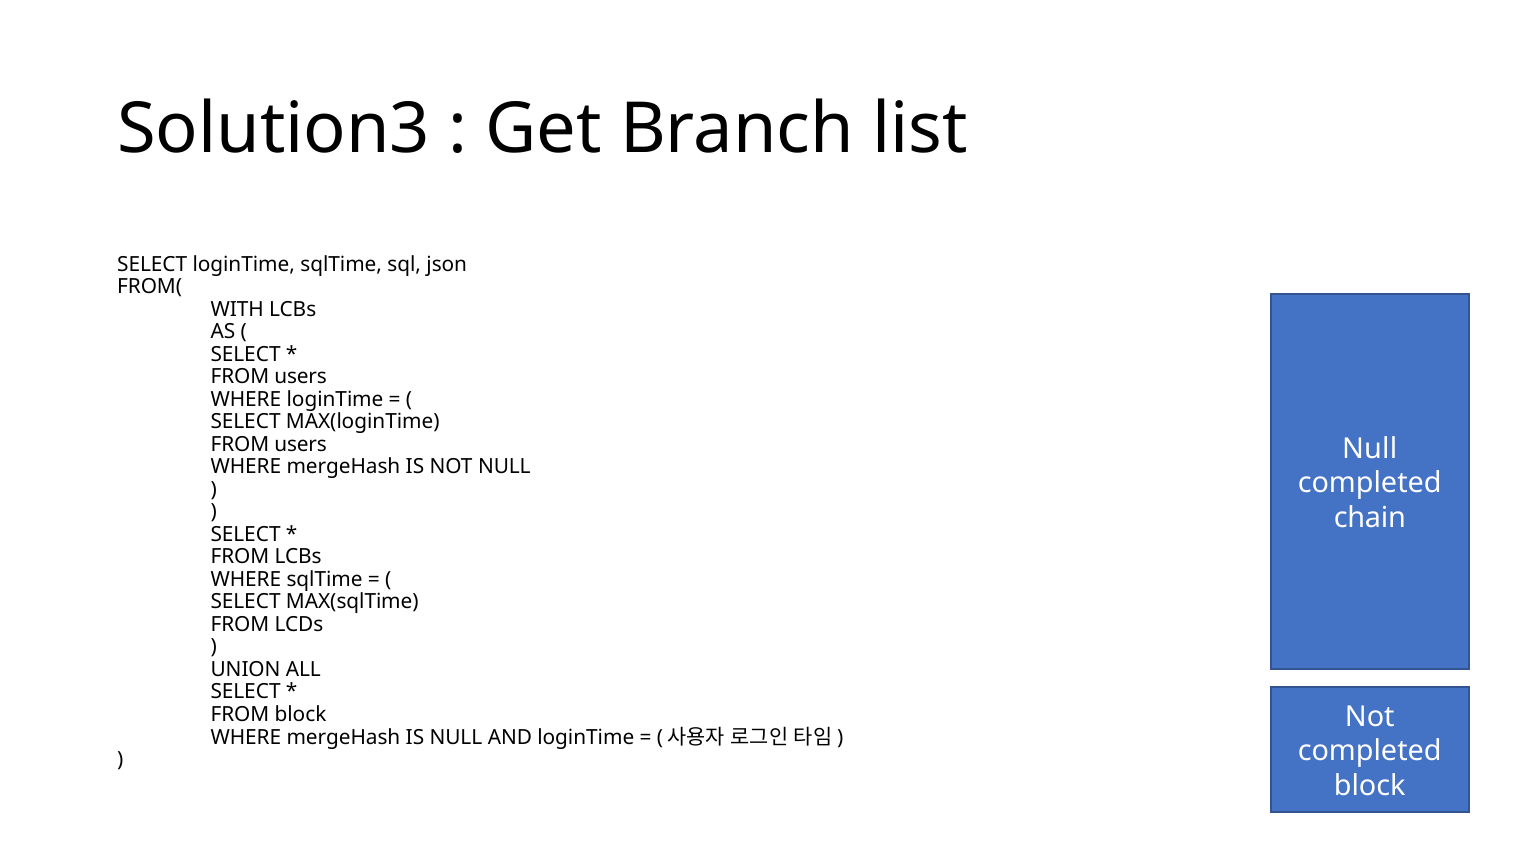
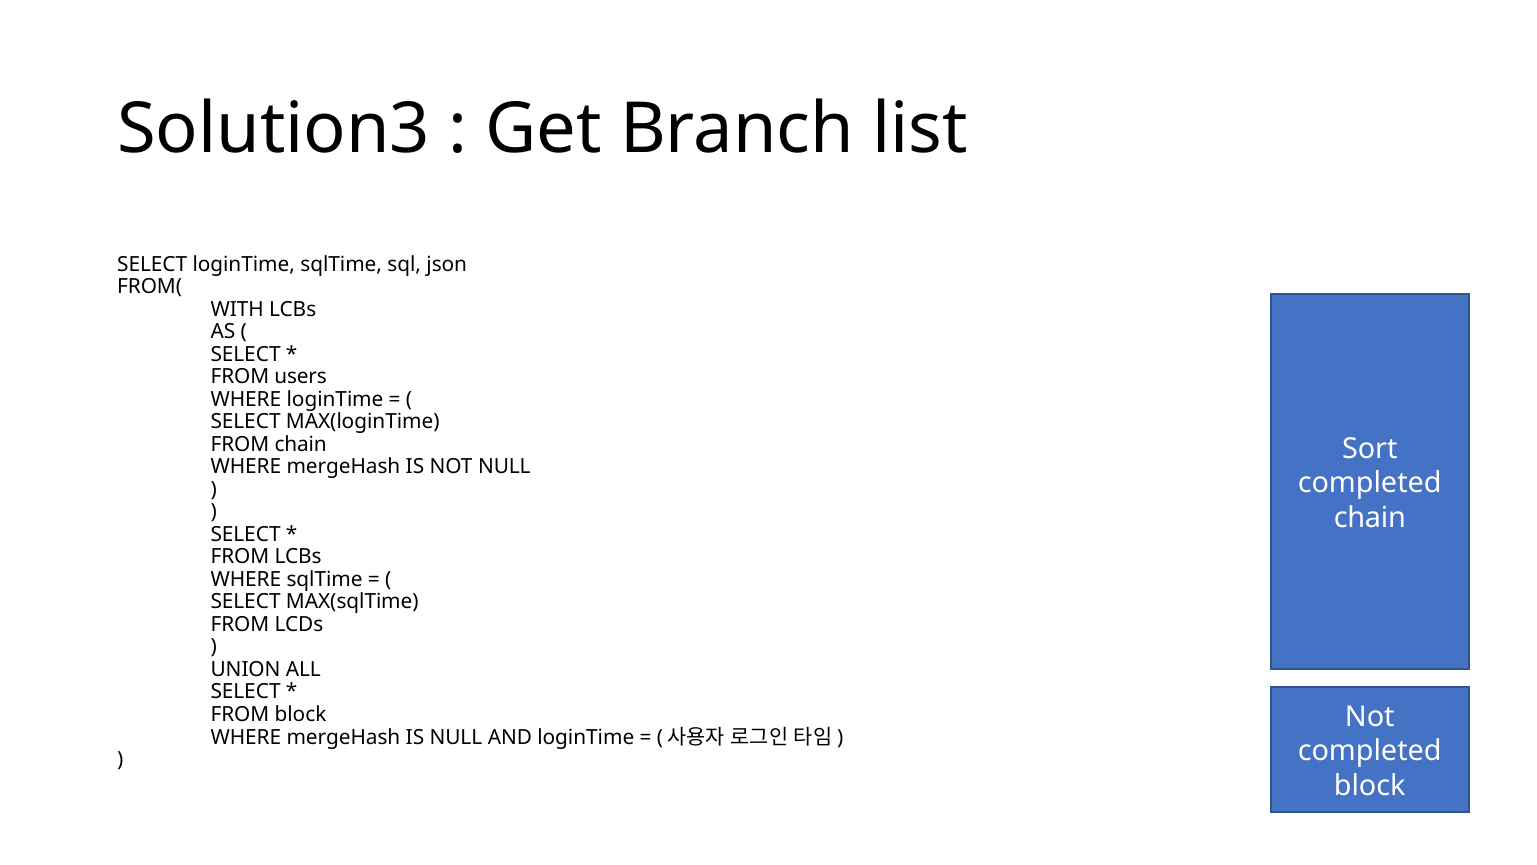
users: users -> chain (301, 444)
Null: Null -> Sort (1370, 448)
